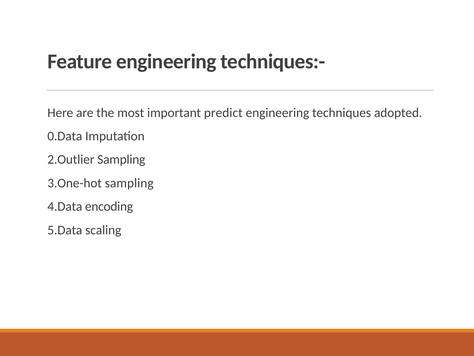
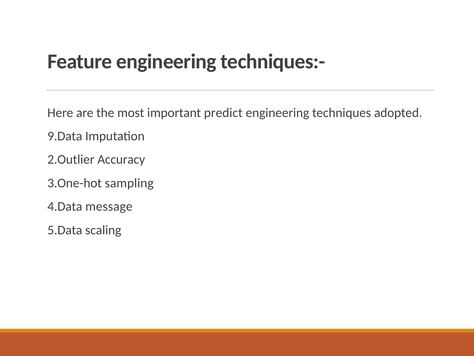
0.Data: 0.Data -> 9.Data (65, 136)
2.Outlier Sampling: Sampling -> Accuracy (121, 159)
encoding: encoding -> message (109, 206)
